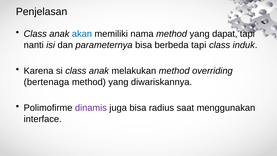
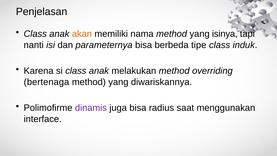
akan colour: blue -> orange (82, 34)
dapat: dapat -> isinya (225, 34)
berbeda tapi: tapi -> tipe (199, 45)
